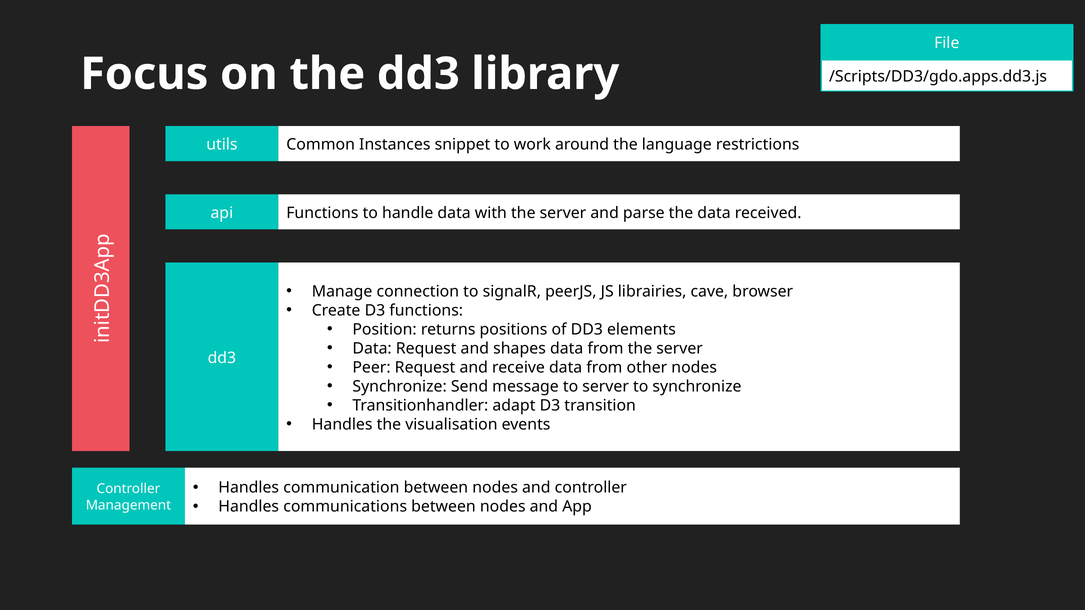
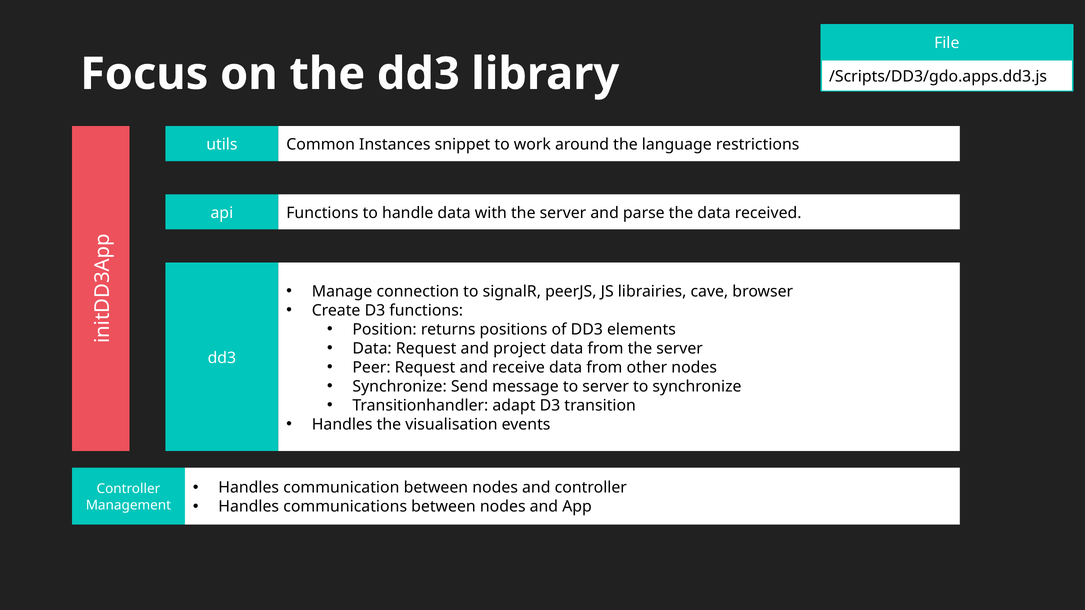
shapes: shapes -> project (520, 349)
